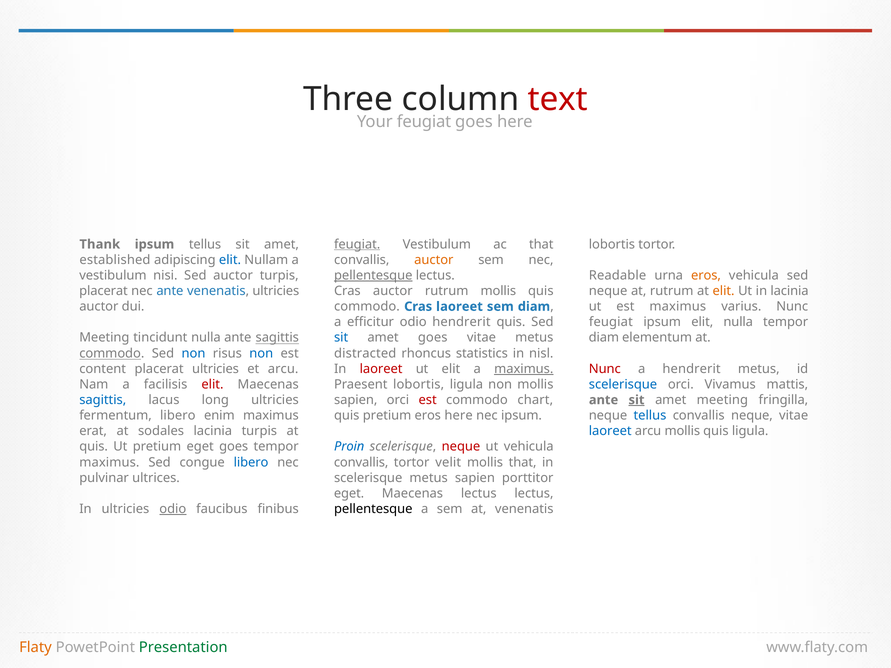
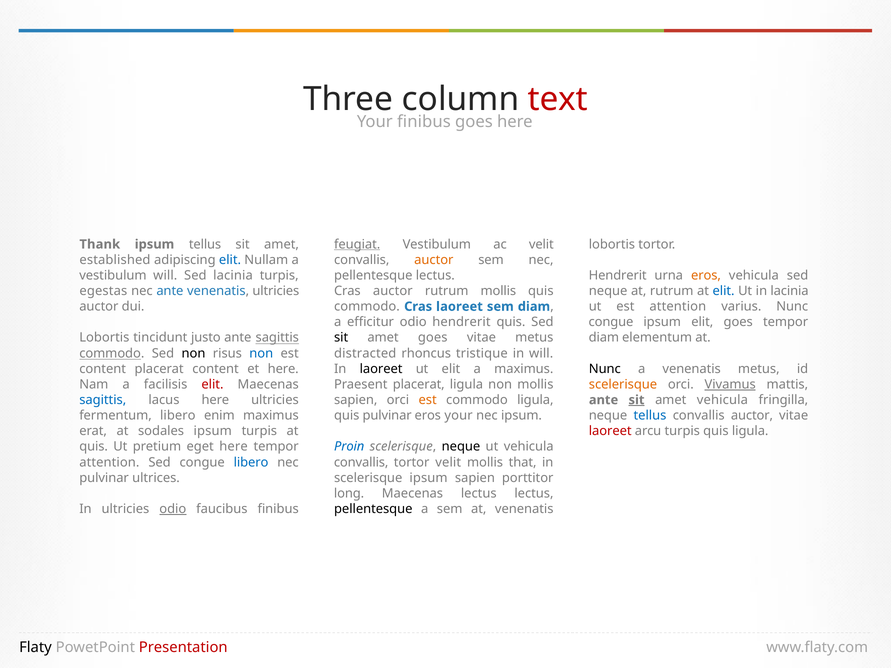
feugiat: feugiat -> finibus (424, 122)
ac that: that -> velit (541, 244)
vestibulum nisi: nisi -> will (165, 276)
Sed auctor: auctor -> lacinia (233, 276)
pellentesque underline: present -> none (373, 276)
Readable: Readable -> Hendrerit (618, 276)
placerat: placerat -> egestas (103, 291)
elit colour: orange -> blue (724, 291)
est maximus: maximus -> attention (678, 307)
feugiat: feugiat -> congue (611, 322)
elit nulla: nulla -> goes (738, 322)
Meeting: Meeting -> Lobortis (104, 338)
tincidunt nulla: nulla -> justo (206, 338)
sit colour: blue -> black (341, 338)
non colour: blue -> black (193, 353)
statistics: statistics -> tristique (482, 353)
in nisl: nisl -> will (541, 353)
placerat ultricies: ultricies -> content (216, 369)
et arcu: arcu -> here (283, 369)
laoreet colour: red -> black (381, 369)
maximus underline: present -> none (524, 369)
Nunc colour: red -> black (605, 369)
a hendrerit: hendrerit -> venenatis (692, 369)
Praesent lobortis: lobortis -> placerat (419, 385)
scelerisque colour: blue -> orange (623, 385)
Vivamus underline: none -> present (730, 385)
lacus long: long -> here (215, 400)
est colour: red -> orange (428, 400)
commodo chart: chart -> ligula (535, 400)
amet meeting: meeting -> vehicula (722, 400)
quis pretium: pretium -> pulvinar (387, 416)
eros here: here -> your (459, 416)
neque: neque -> auctor (752, 416)
sodales lacinia: lacinia -> ipsum (213, 431)
laoreet colour: blue -> red (610, 431)
arcu mollis: mollis -> turpis (682, 431)
eget goes: goes -> here (234, 447)
neque colour: red -> black (461, 447)
maximus: maximus -> attention (109, 462)
scelerisque metus: metus -> ipsum (429, 478)
eget: eget -> long (349, 494)
Flaty colour: orange -> black (35, 647)
Presentation colour: green -> red (183, 647)
